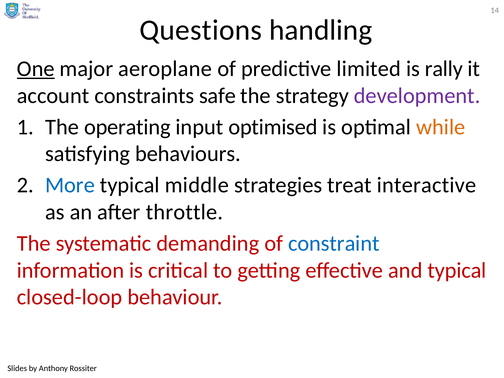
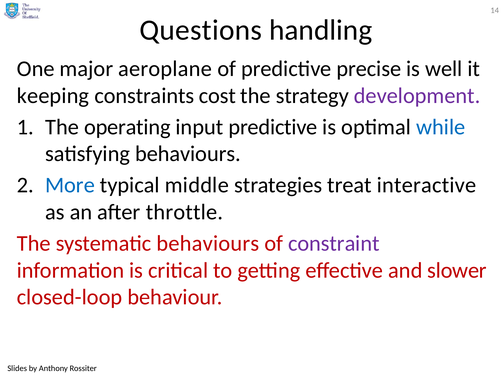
One underline: present -> none (36, 69)
limited: limited -> precise (369, 69)
rally: rally -> well (444, 69)
account: account -> keeping (53, 96)
safe: safe -> cost (217, 96)
input optimised: optimised -> predictive (273, 127)
while colour: orange -> blue (441, 127)
systematic demanding: demanding -> behaviours (208, 243)
constraint colour: blue -> purple (334, 243)
and typical: typical -> slower (457, 270)
